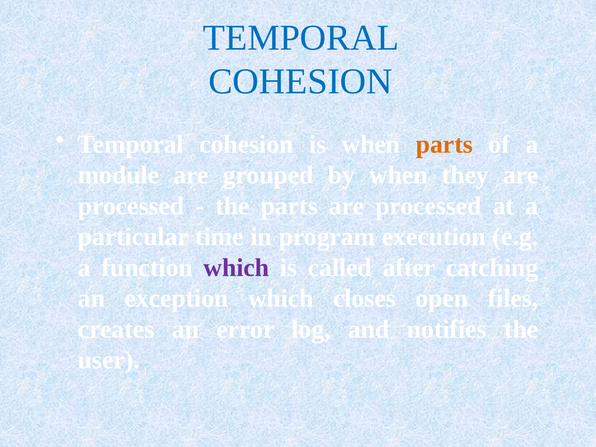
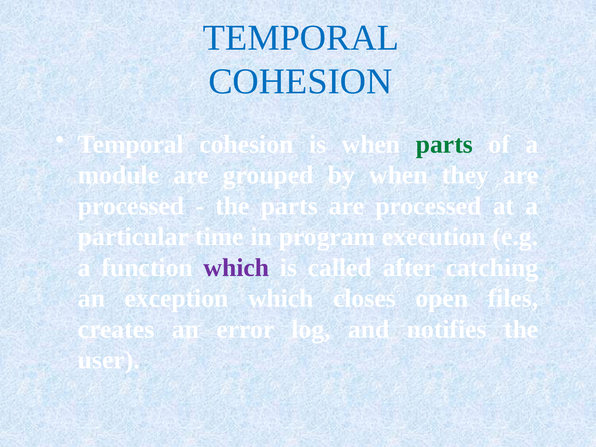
parts colour: orange -> green (444, 144)
